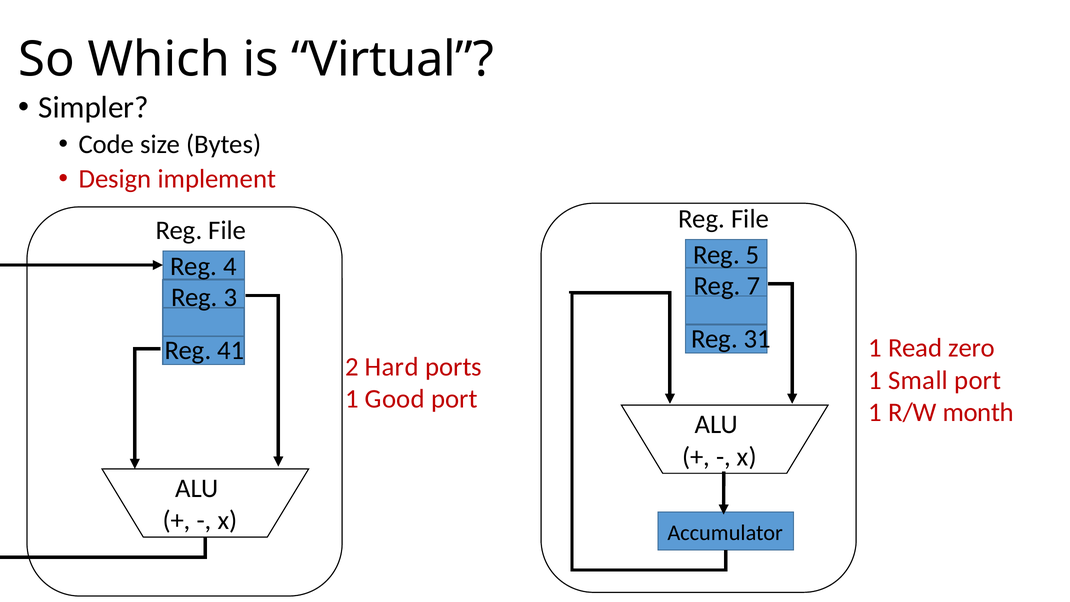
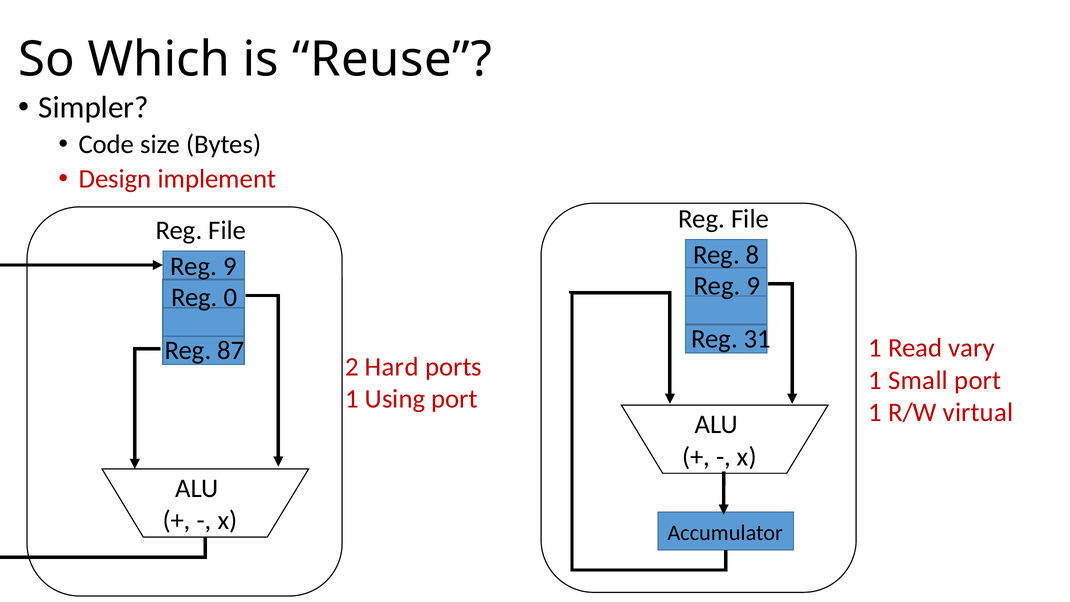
Virtual: Virtual -> Reuse (392, 59)
5: 5 -> 8 (753, 255)
4: 4 -> 9 (230, 267)
7: 7 -> 9 (753, 286)
3: 3 -> 0 (231, 297)
zero: zero -> vary (971, 348)
41: 41 -> 87 (231, 350)
Good: Good -> Using (395, 399)
month: month -> virtual (978, 412)
